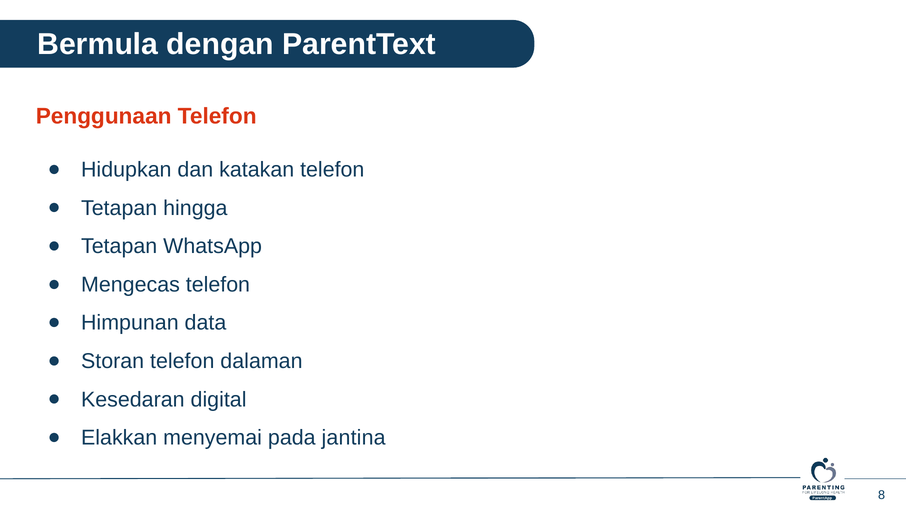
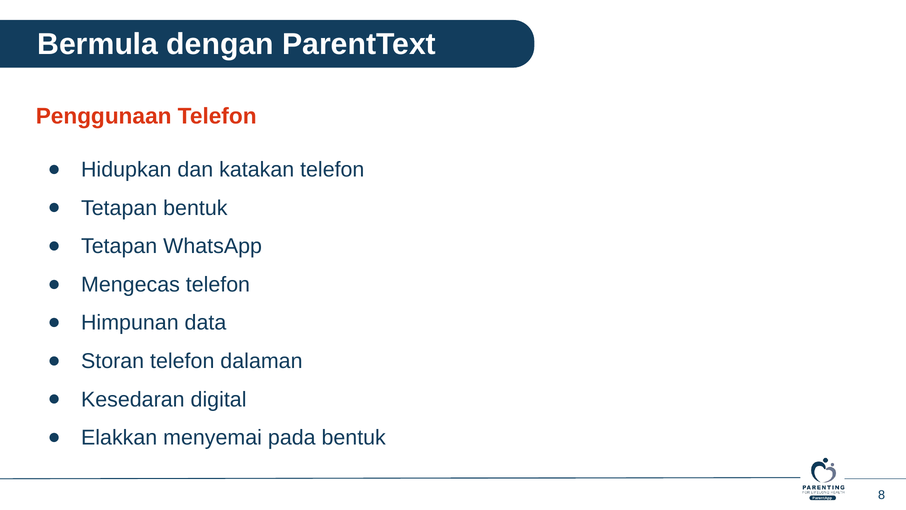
Tetapan hingga: hingga -> bentuk (195, 208)
pada jantina: jantina -> bentuk (354, 437)
